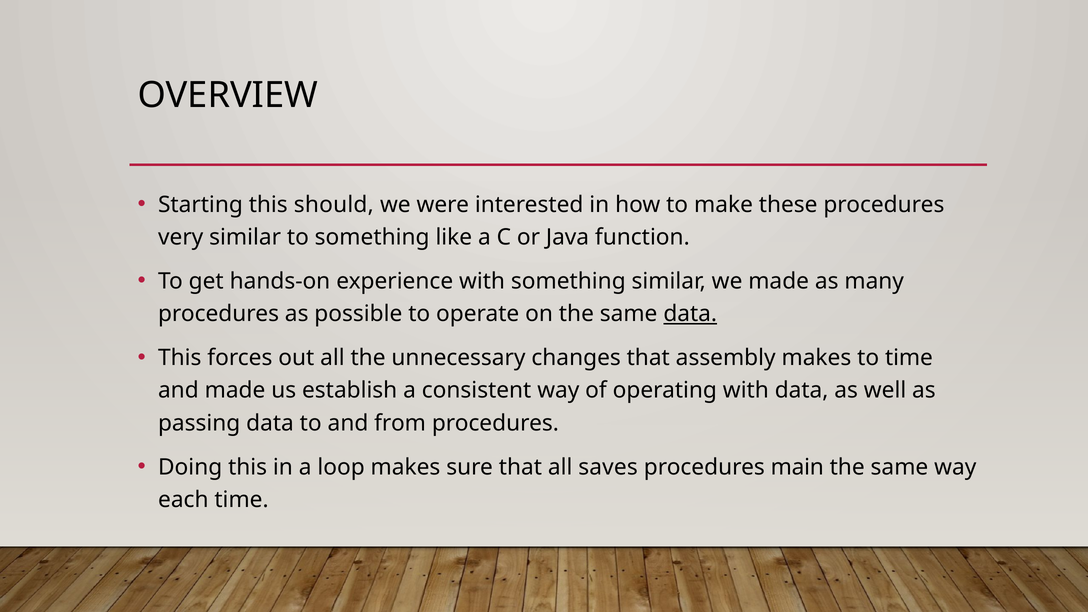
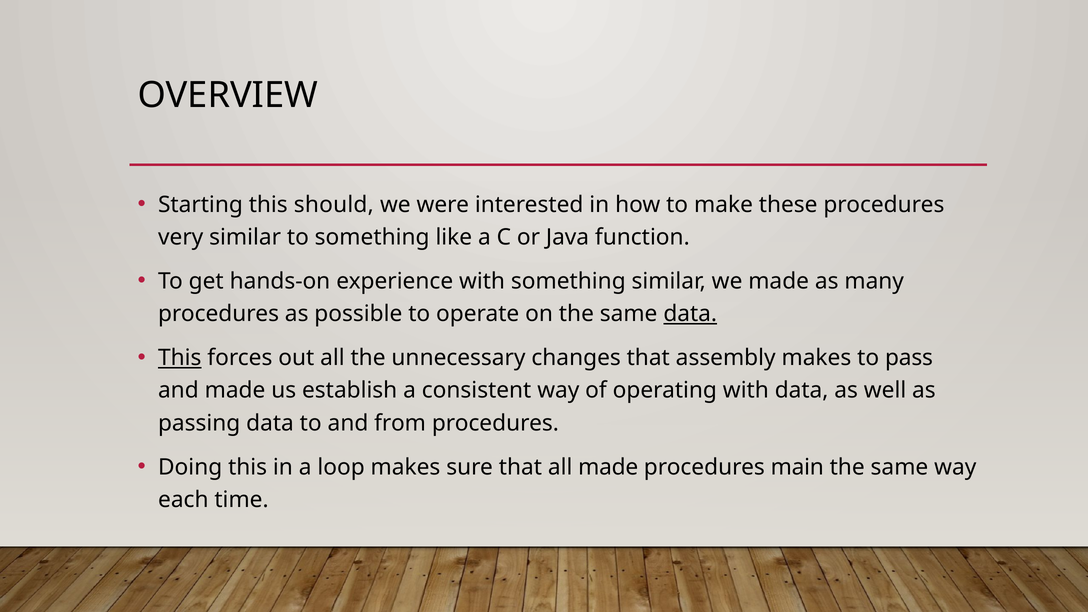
This underline: none -> present (180, 358)
to time: time -> pass (909, 358)
all saves: saves -> made (608, 467)
